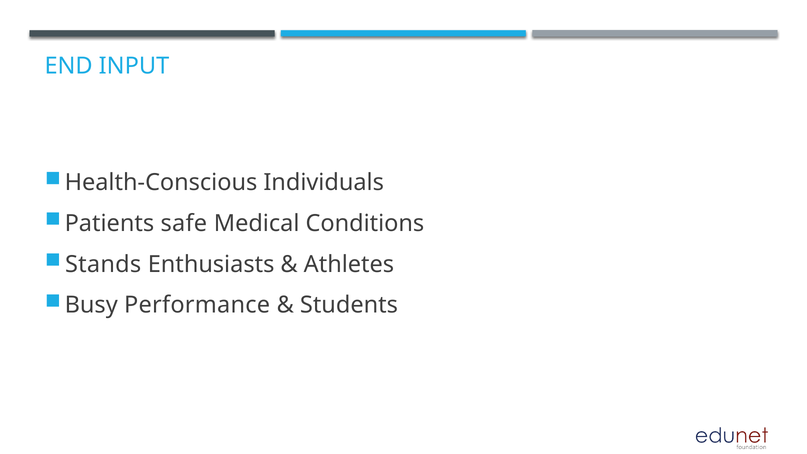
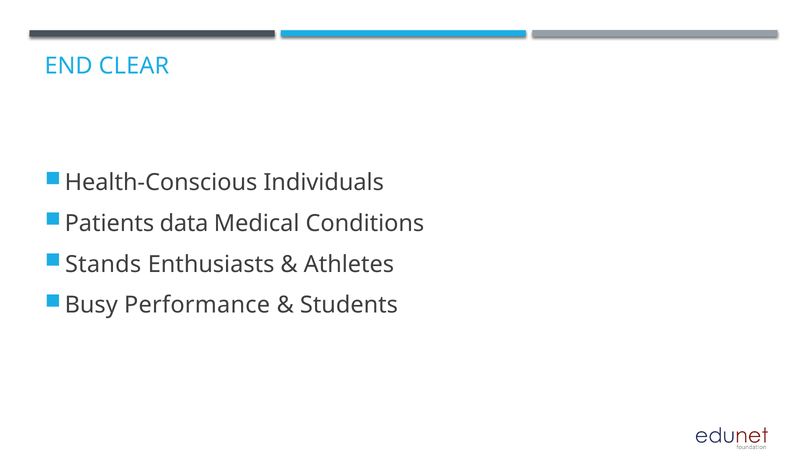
INPUT: INPUT -> CLEAR (134, 66)
safe: safe -> data (184, 223)
